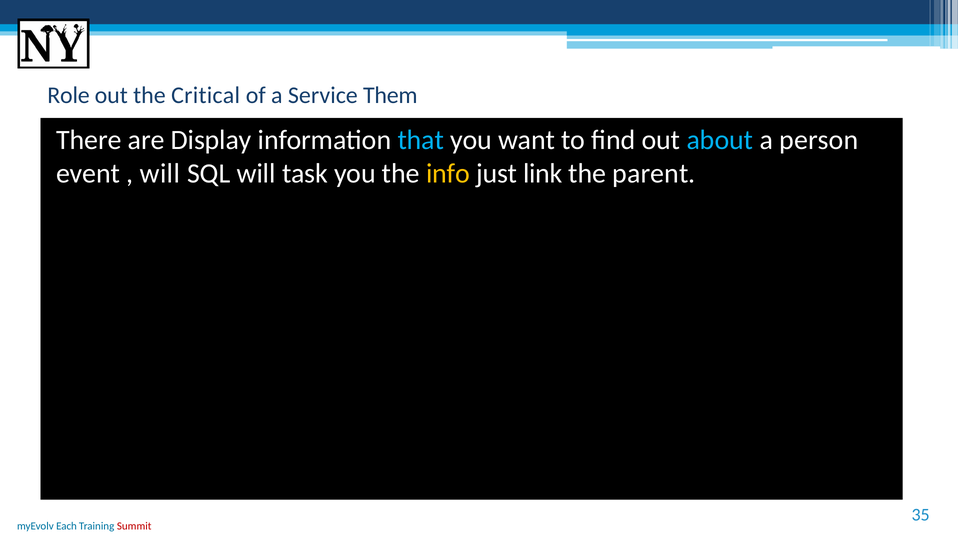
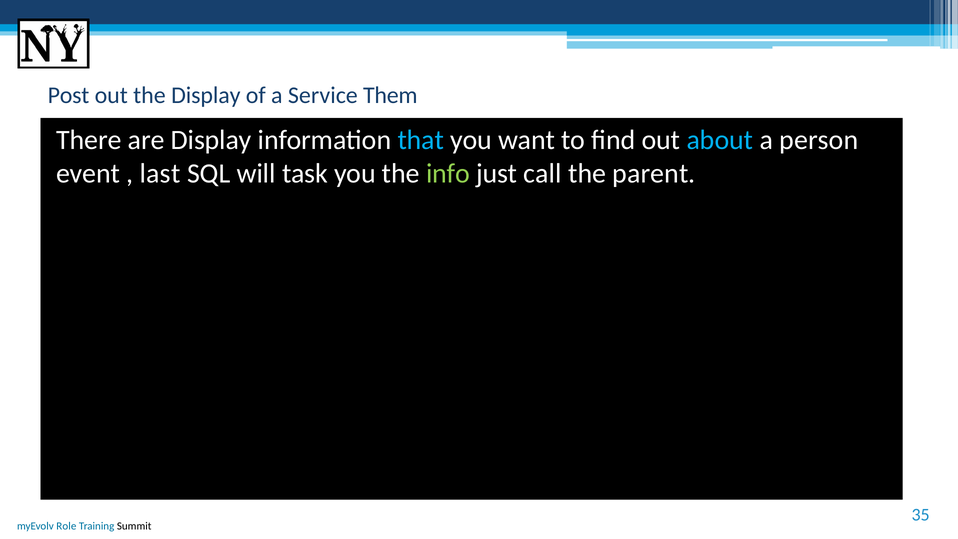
Role: Role -> Post (69, 95)
the Critical: Critical -> Display (206, 95)
will: will -> last (160, 174)
info colour: yellow -> light green (448, 174)
link: link -> call (543, 174)
Each: Each -> Role (66, 526)
Summit colour: red -> black (134, 526)
